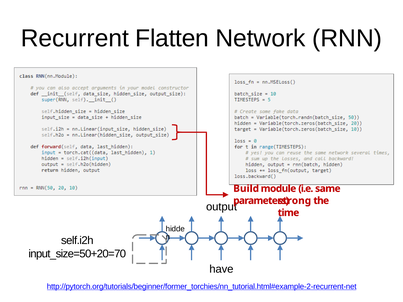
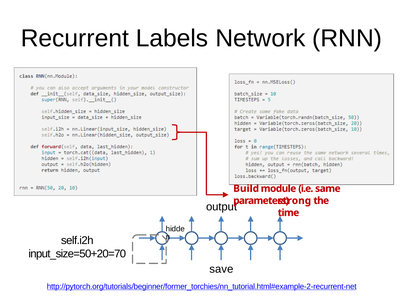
Flatten: Flatten -> Labels (172, 38)
have: have -> save (221, 269)
